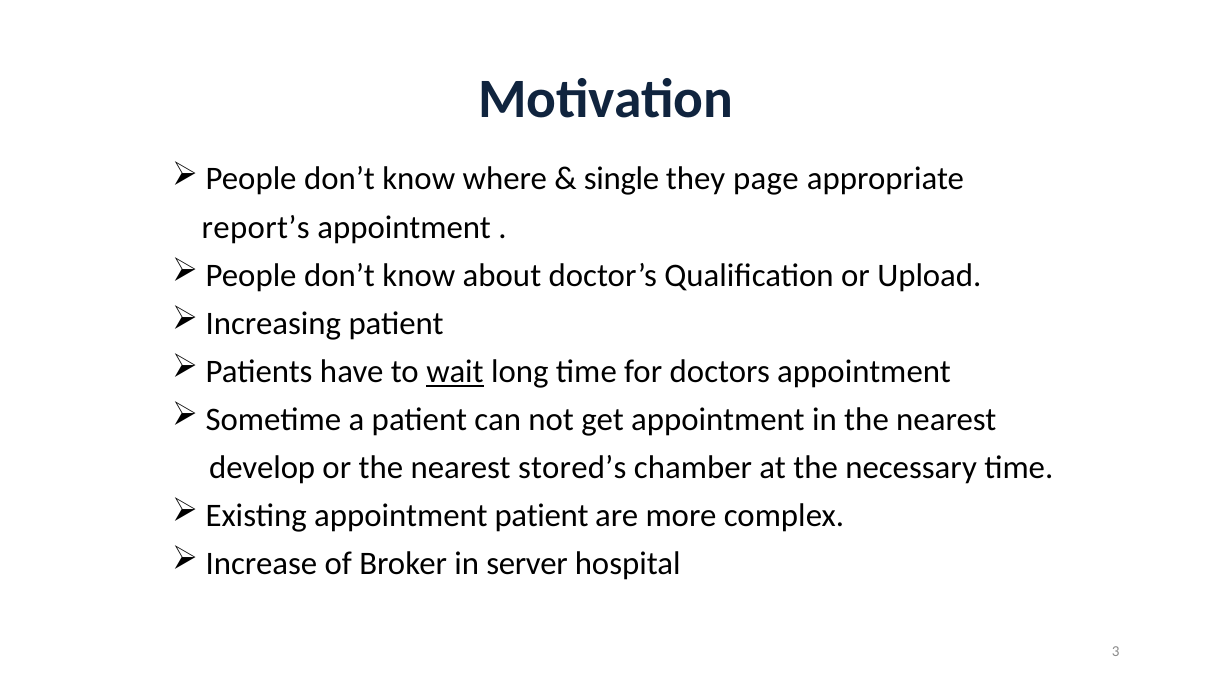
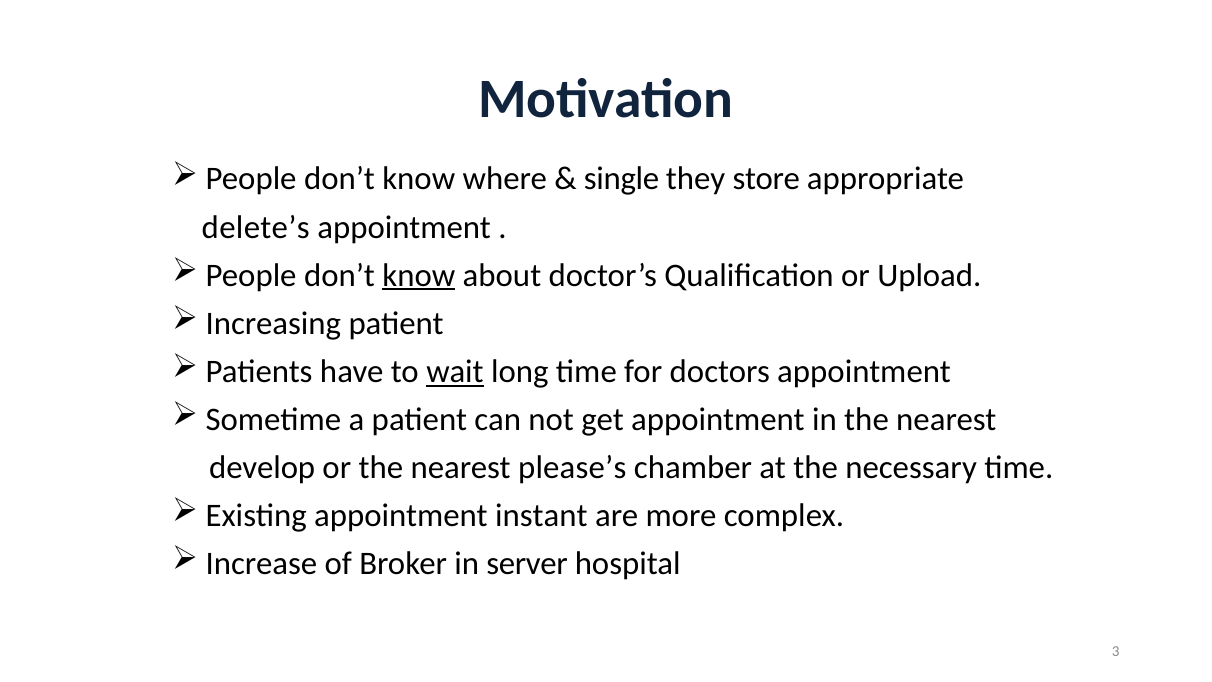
page: page -> store (766, 179)
report’s: report’s -> delete’s (256, 227)
know underline: none -> present (419, 275)
stored’s: stored’s -> please’s (572, 467)
appointment patient: patient -> instant (541, 515)
